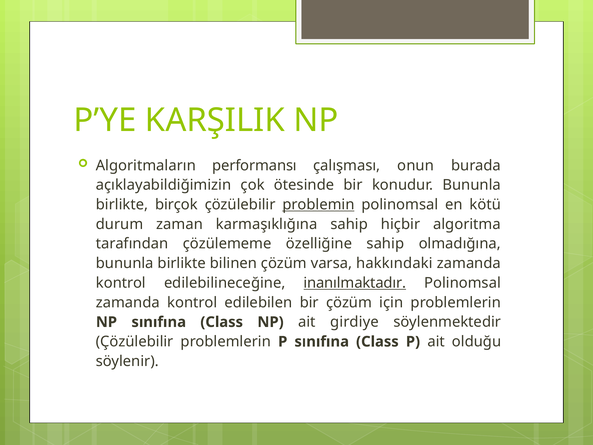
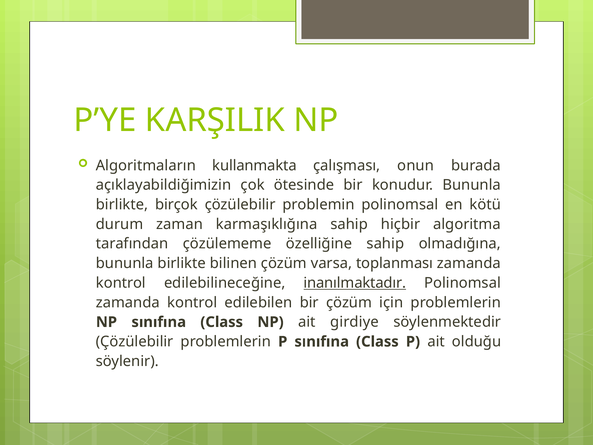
performansı: performansı -> kullanmakta (255, 165)
problemin underline: present -> none (319, 205)
hakkındaki: hakkındaki -> toplanması (395, 263)
